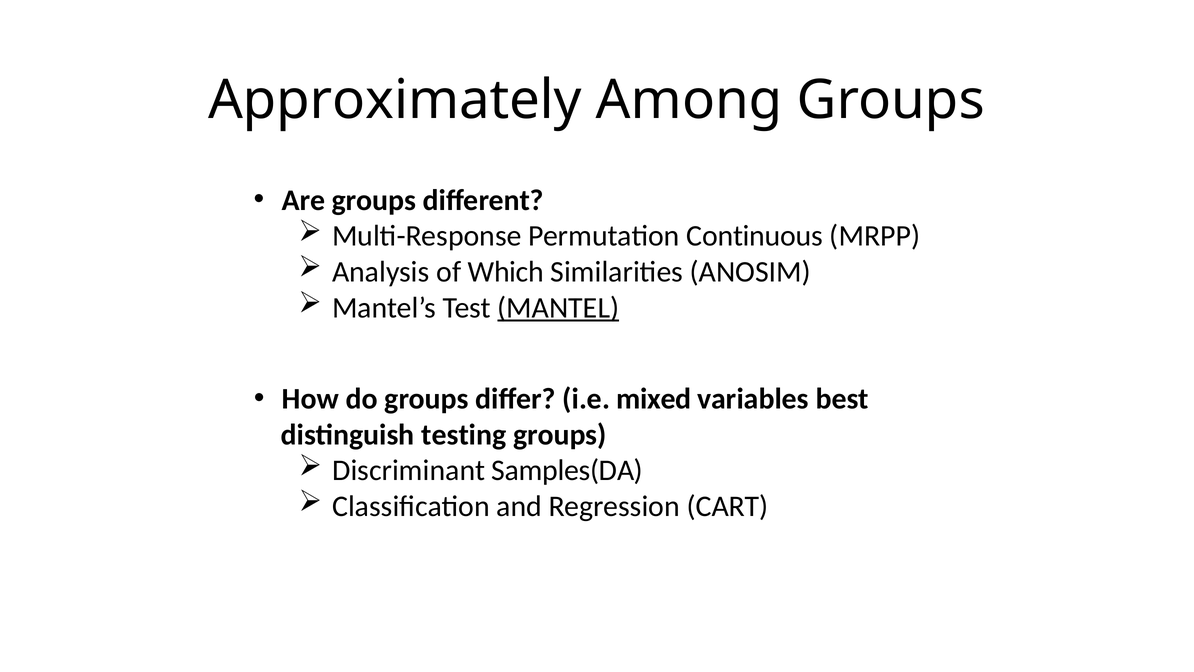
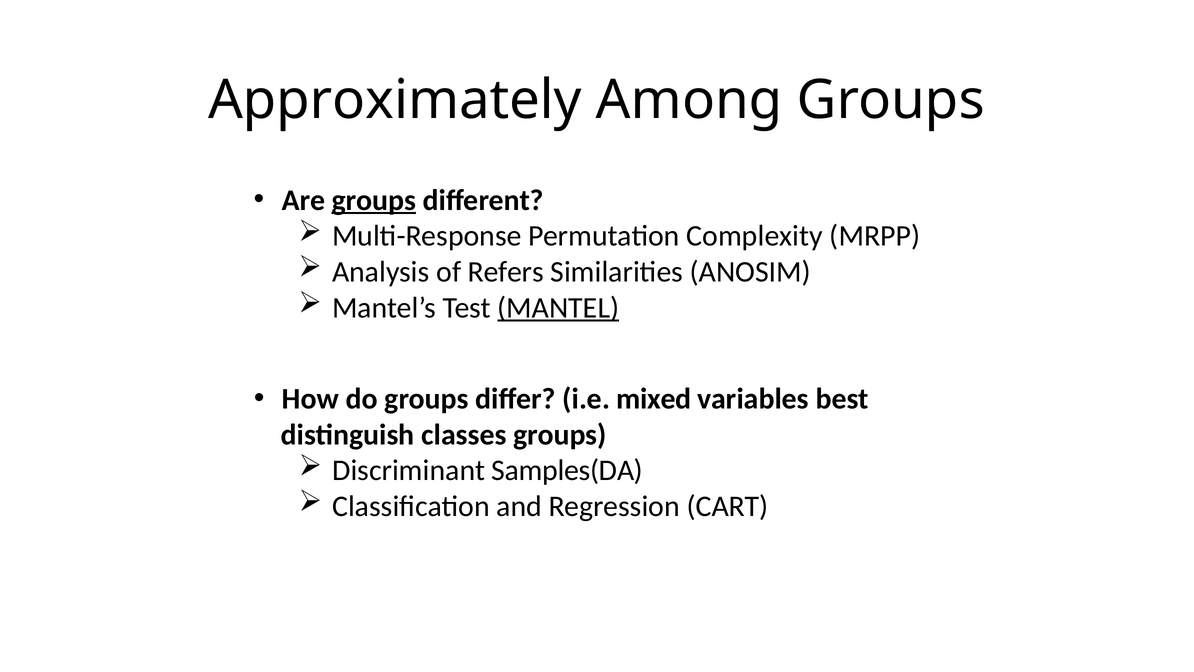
groups underline: none -> present (374, 200)
Continuous: Continuous -> Complexity (755, 236)
Which: Which -> Refers (506, 272)
testing: testing -> classes (464, 434)
